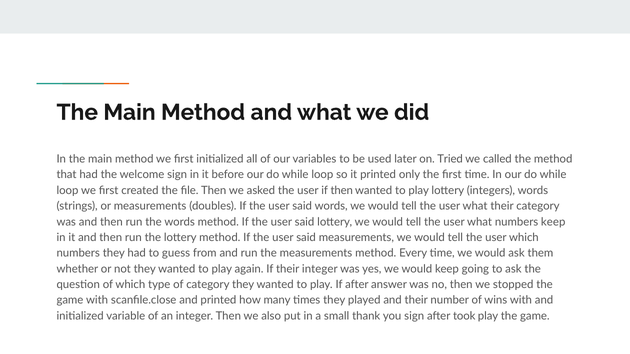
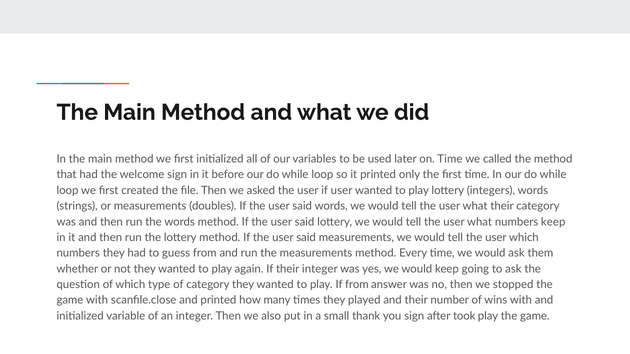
on Tried: Tried -> Time (450, 159)
if then: then -> user (342, 191)
If after: after -> from (357, 285)
